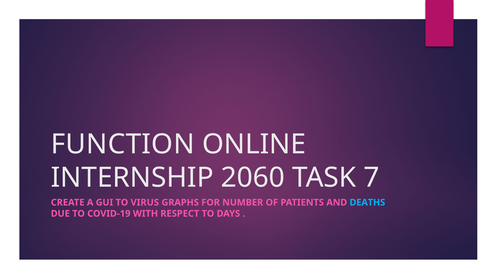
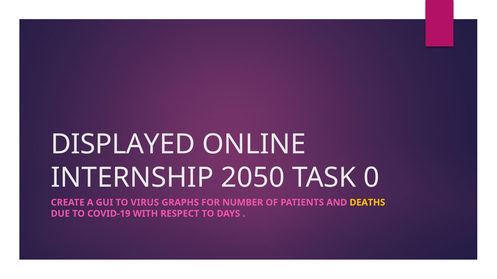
FUNCTION: FUNCTION -> DISPLAYED (123, 145)
2060: 2060 -> 2050 (253, 178)
7: 7 -> 0 (371, 178)
DEATHS colour: light blue -> yellow (367, 203)
